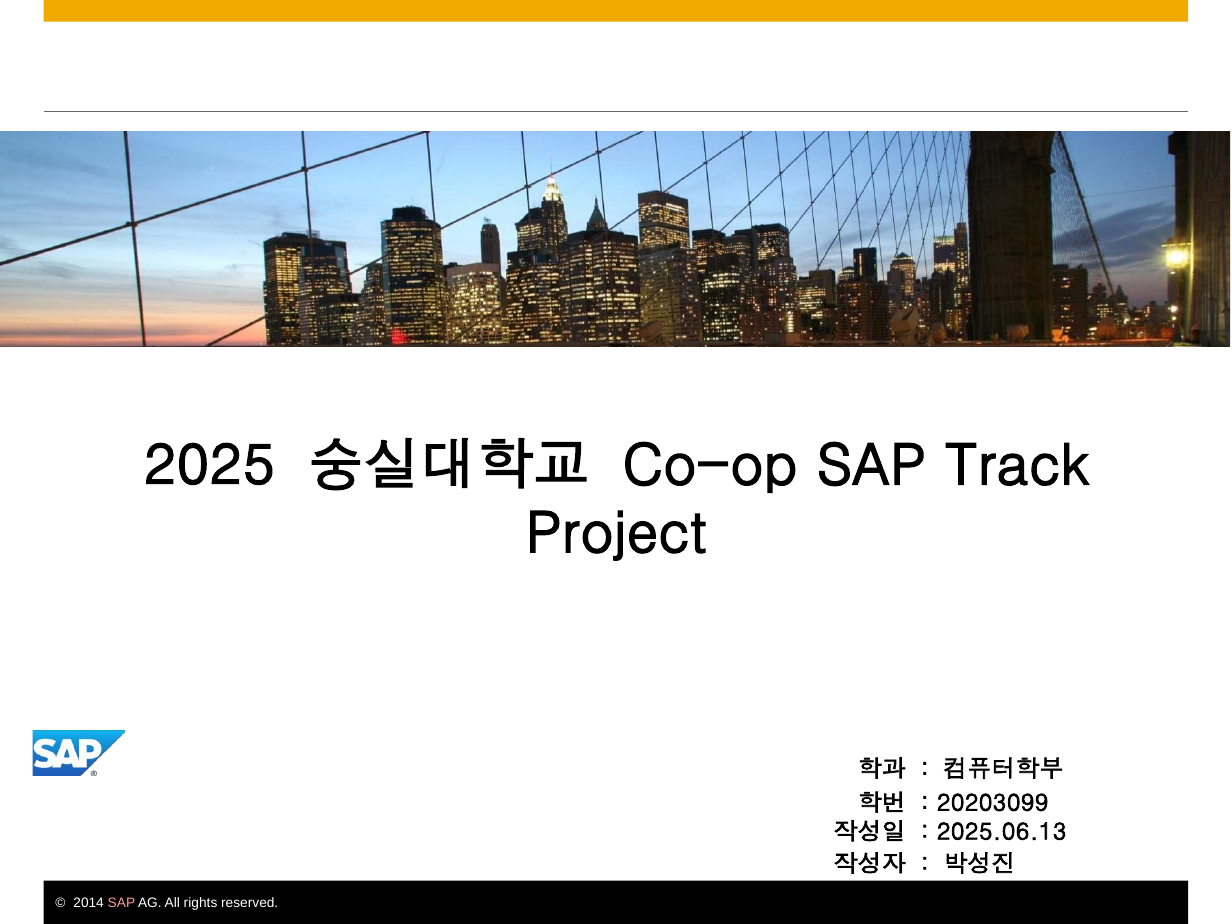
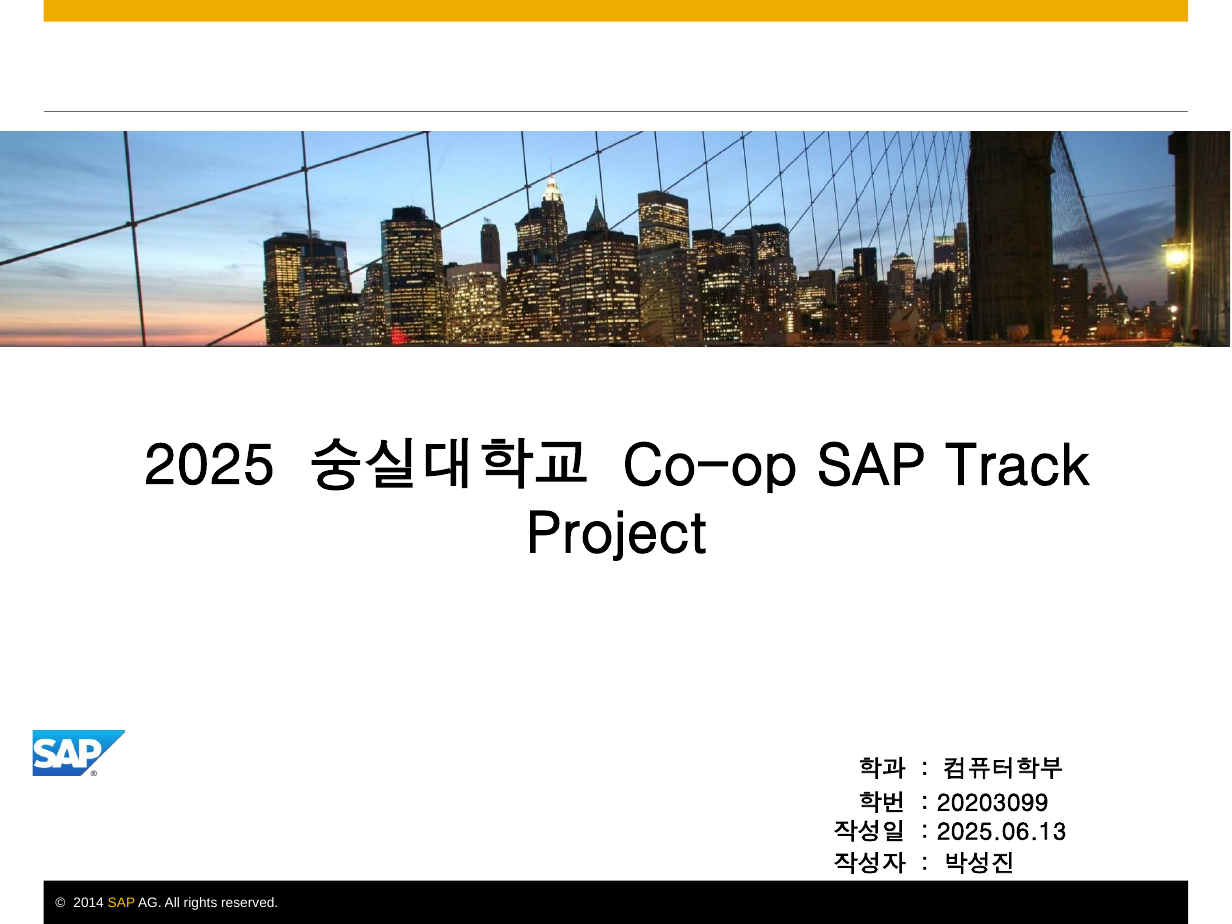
SAP colour: pink -> yellow (121, 903)
